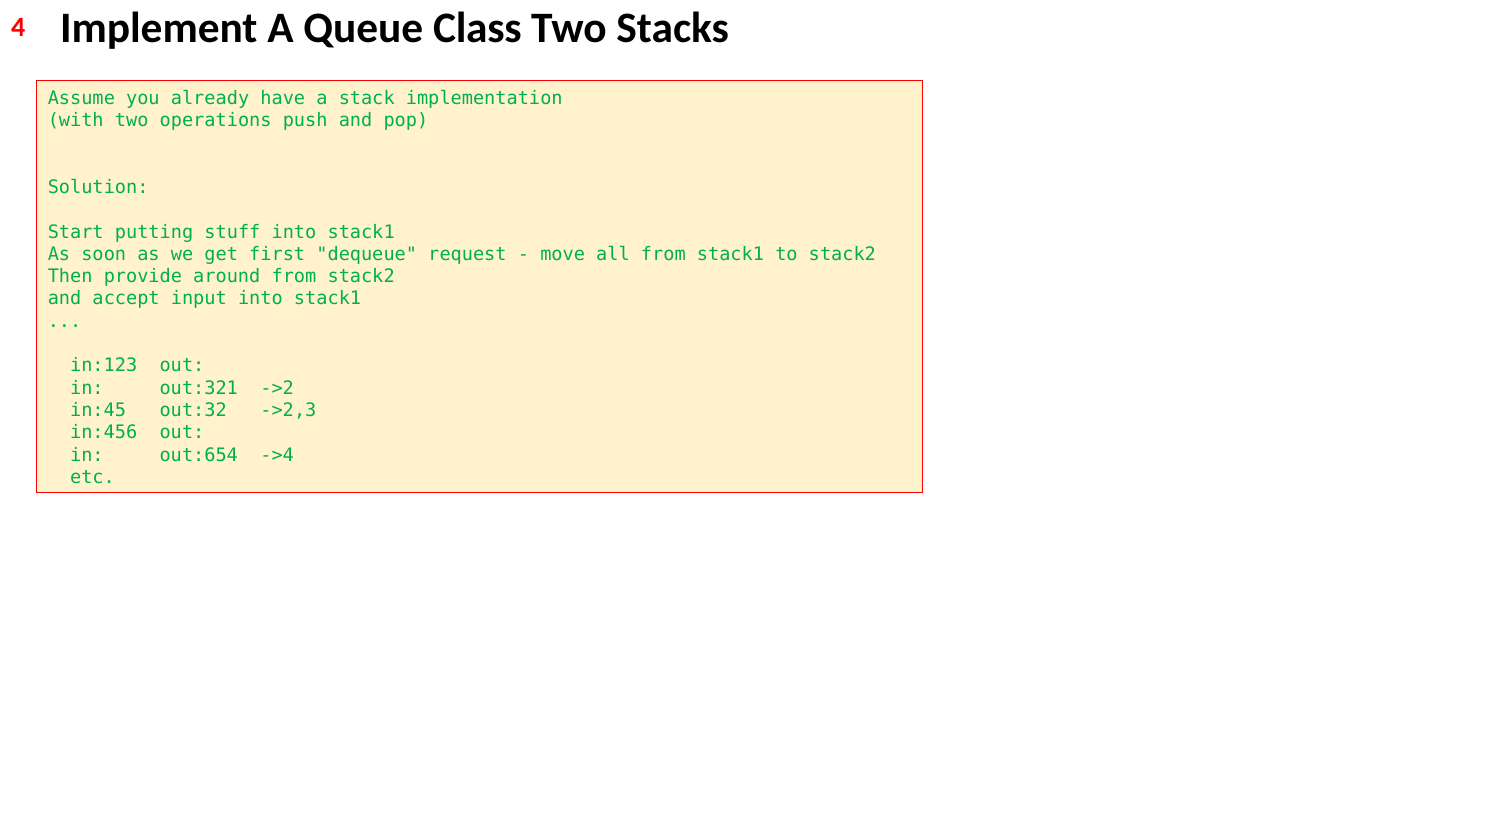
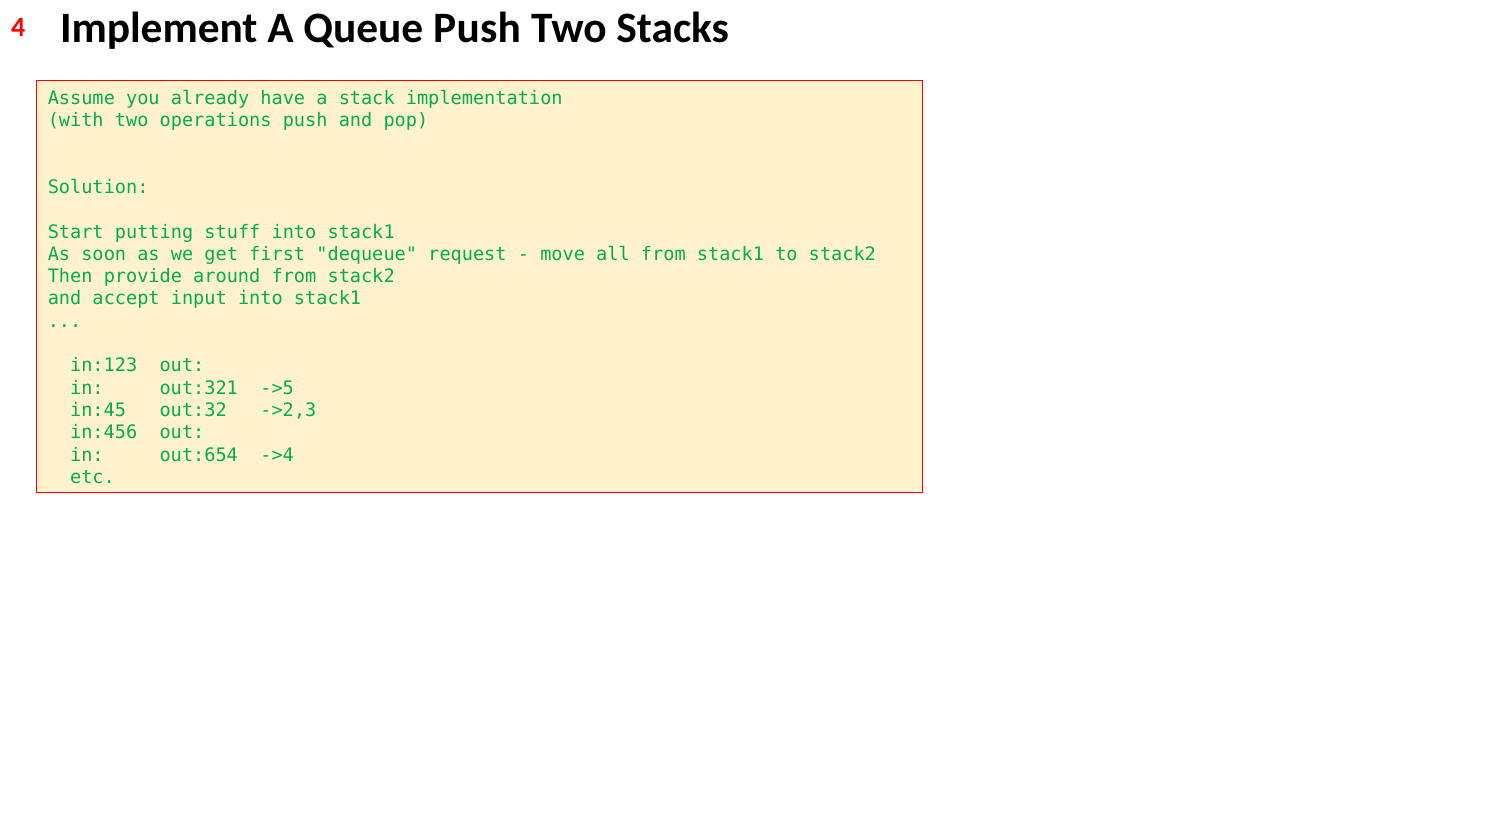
Queue Class: Class -> Push (477, 28)
->2: ->2 -> ->5 (277, 388)
